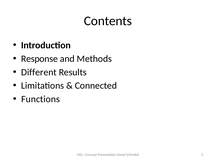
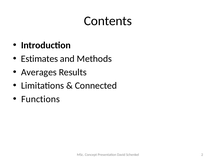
Response: Response -> Estimates (39, 59)
Different: Different -> Averages (39, 72)
